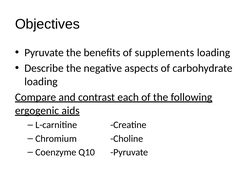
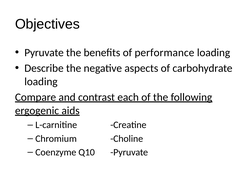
supplements: supplements -> performance (164, 52)
